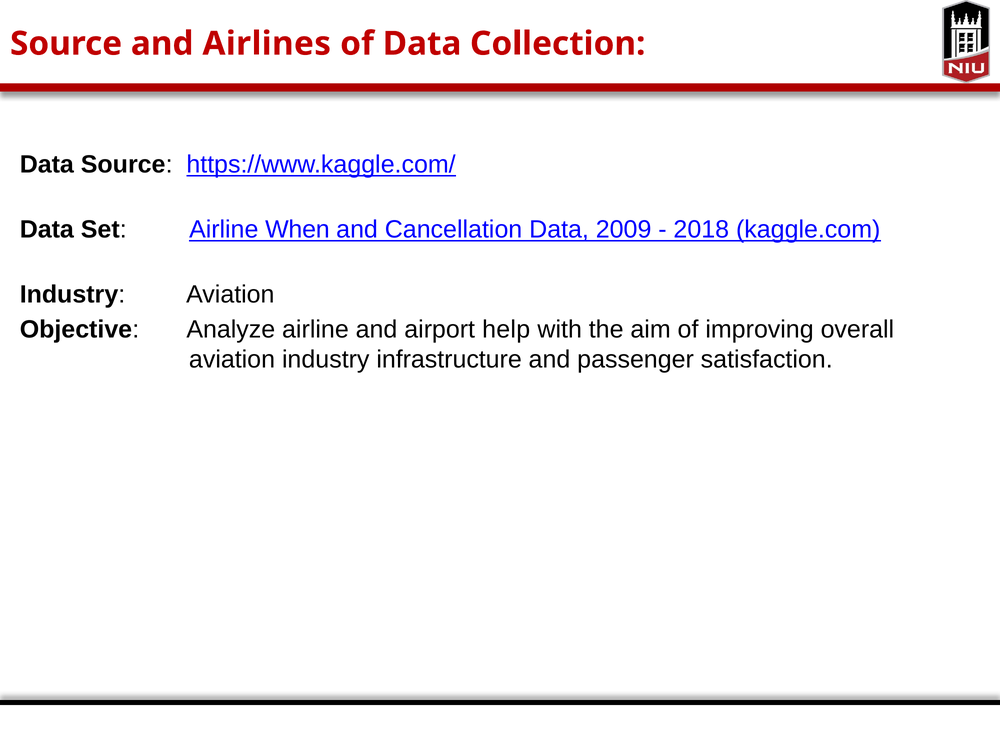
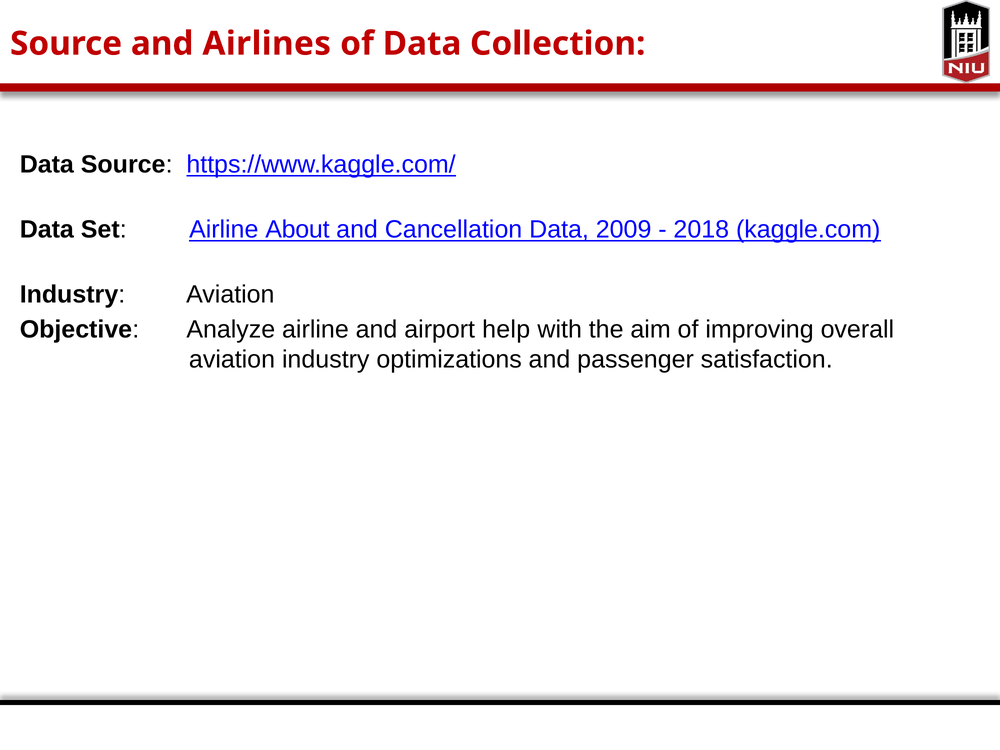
When: When -> About (297, 230)
infrastructure: infrastructure -> optimizations (449, 360)
